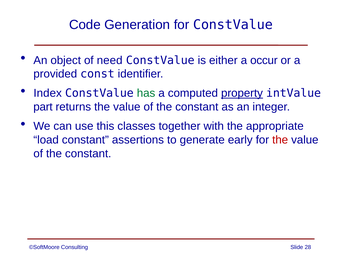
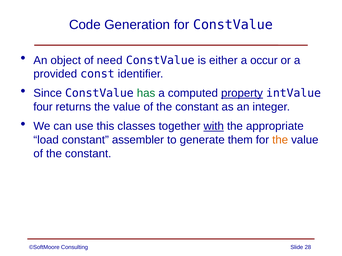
Index: Index -> Since (48, 93)
part: part -> four (43, 107)
with underline: none -> present (214, 126)
assertions: assertions -> assembler (138, 140)
early: early -> them (240, 140)
the colour: red -> orange (280, 140)
